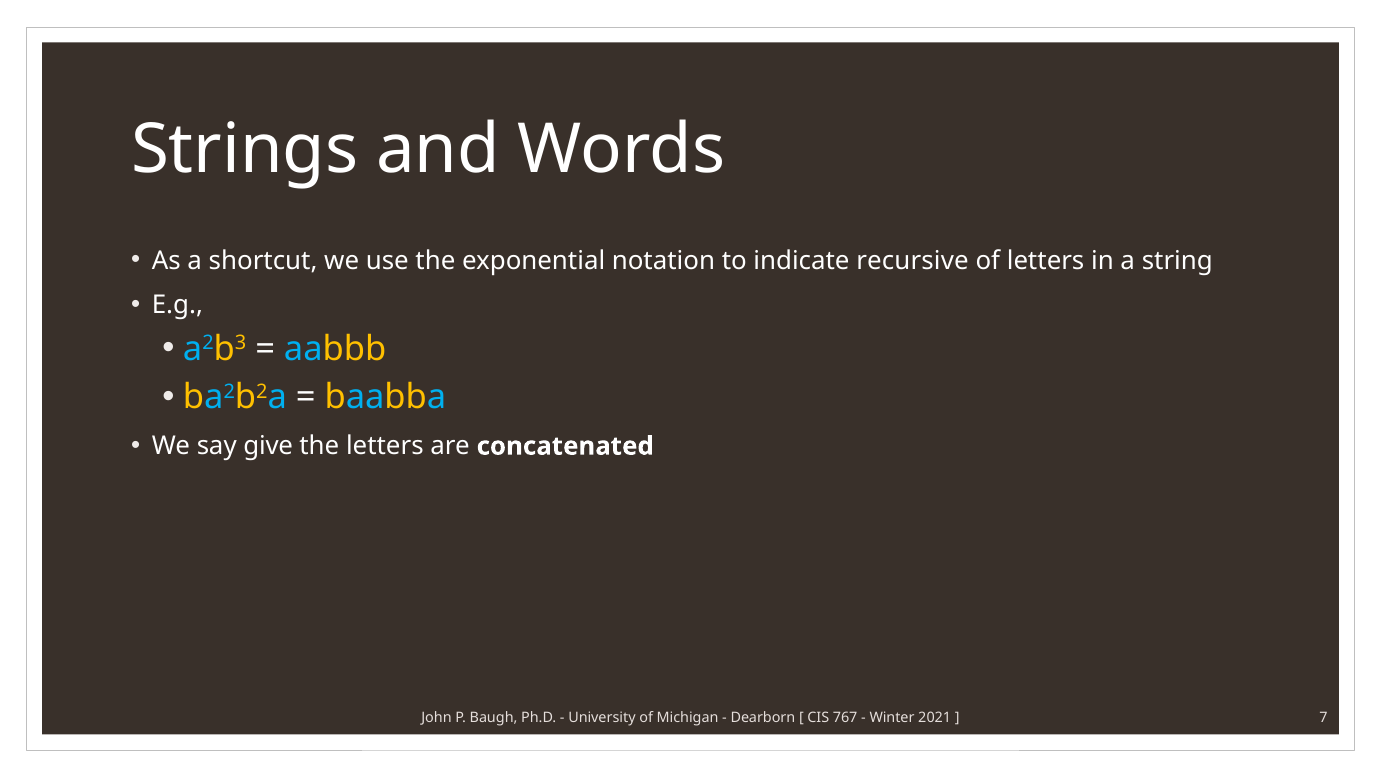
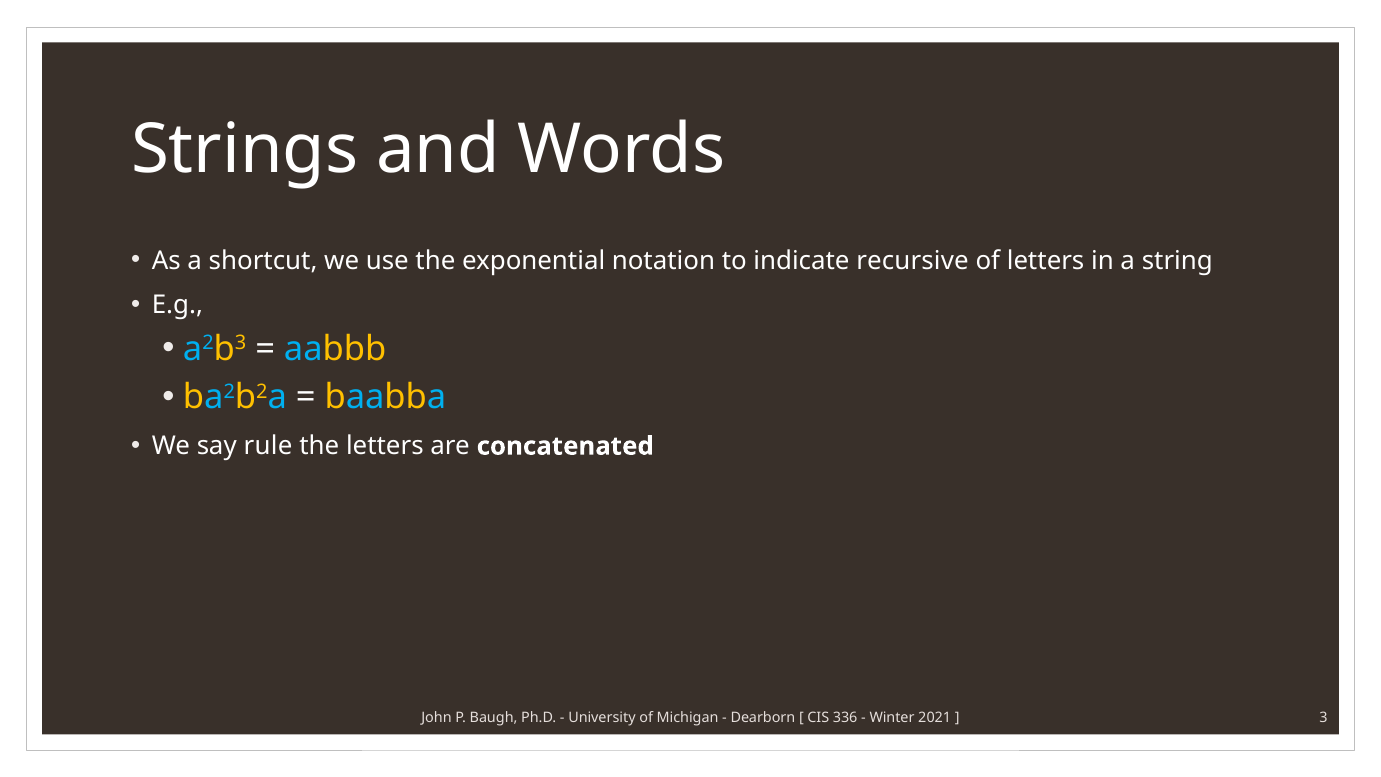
give: give -> rule (268, 446)
767: 767 -> 336 (845, 718)
7: 7 -> 3 (1324, 718)
